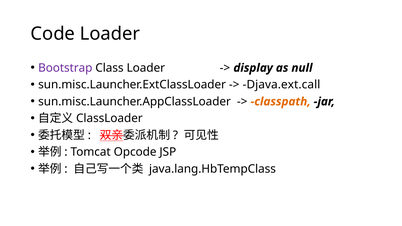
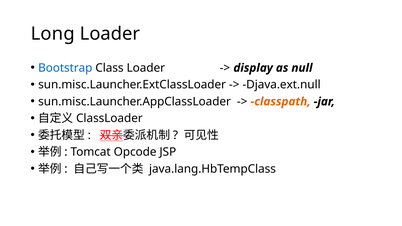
Code: Code -> Long (53, 34)
Bootstrap colour: purple -> blue (65, 68)
Djava.ext.call: Djava.ext.call -> Djava.ext.null (282, 85)
